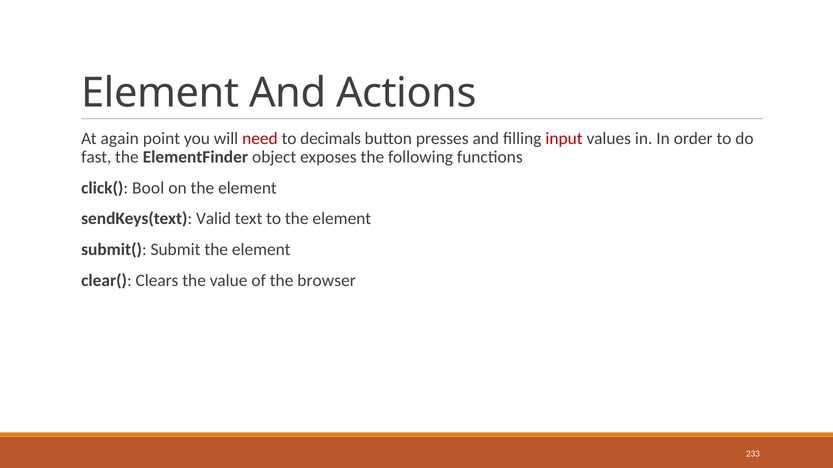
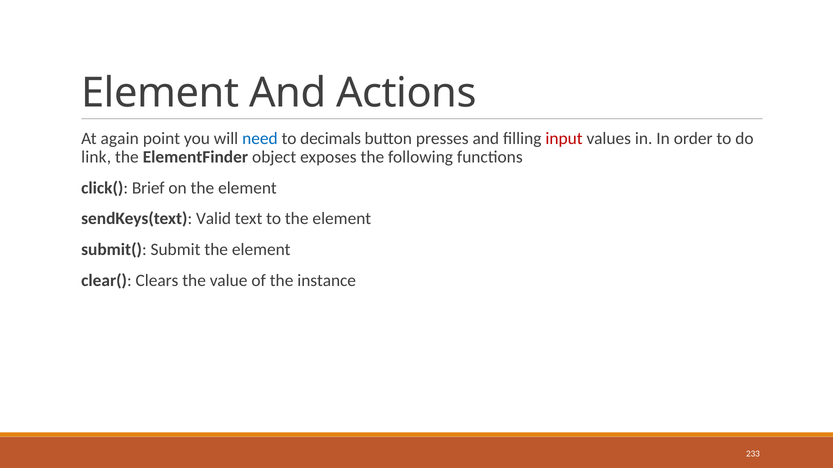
need colour: red -> blue (260, 139)
fast: fast -> link (96, 157)
Bool: Bool -> Brief (148, 188)
browser: browser -> instance (327, 281)
